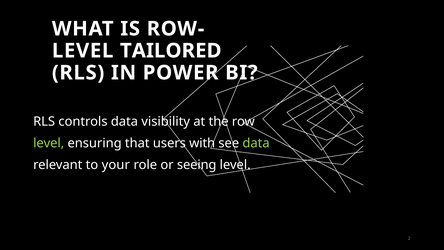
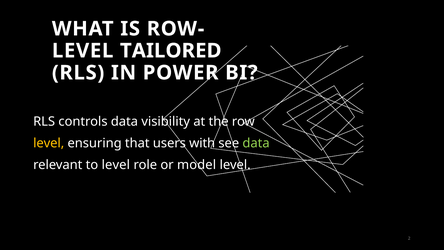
level colour: light green -> yellow (49, 143)
to your: your -> level (116, 165)
seeing: seeing -> model (197, 165)
